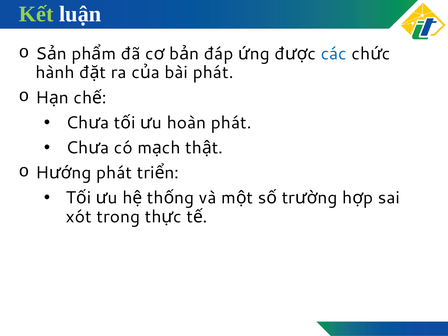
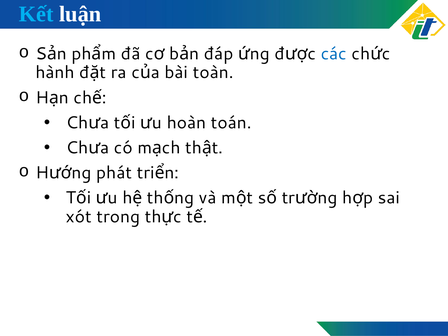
Kết colour: light green -> light blue (36, 14)
bài phát: phát -> toàn (213, 73)
hoàn phát: phát -> toán (231, 123)
